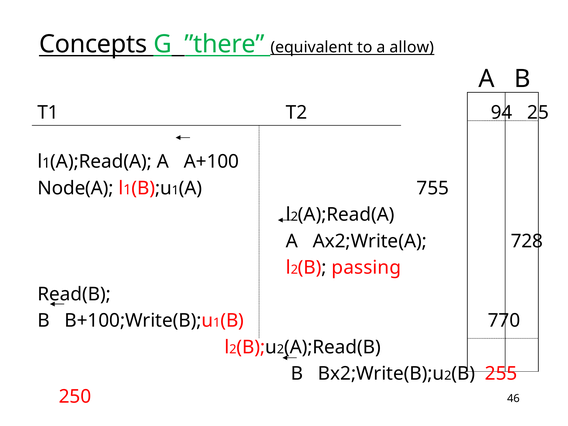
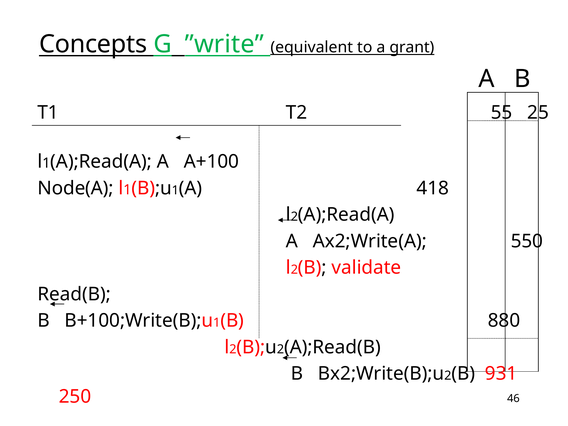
”there: ”there -> ”write (224, 44)
allow: allow -> grant (412, 47)
94: 94 -> 55 (502, 113)
755: 755 -> 418 (433, 188)
728: 728 -> 550 (527, 241)
passing: passing -> validate (366, 268)
770: 770 -> 880 (504, 321)
255: 255 -> 931 (501, 374)
